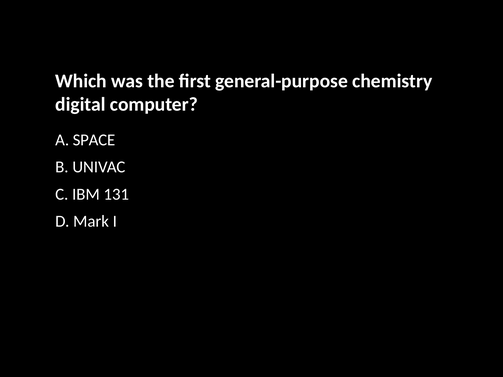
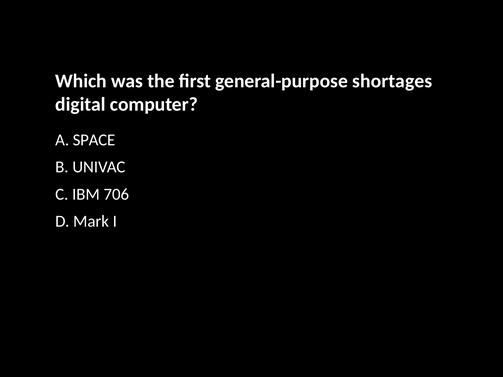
chemistry: chemistry -> shortages (392, 81)
131: 131 -> 706 (116, 194)
